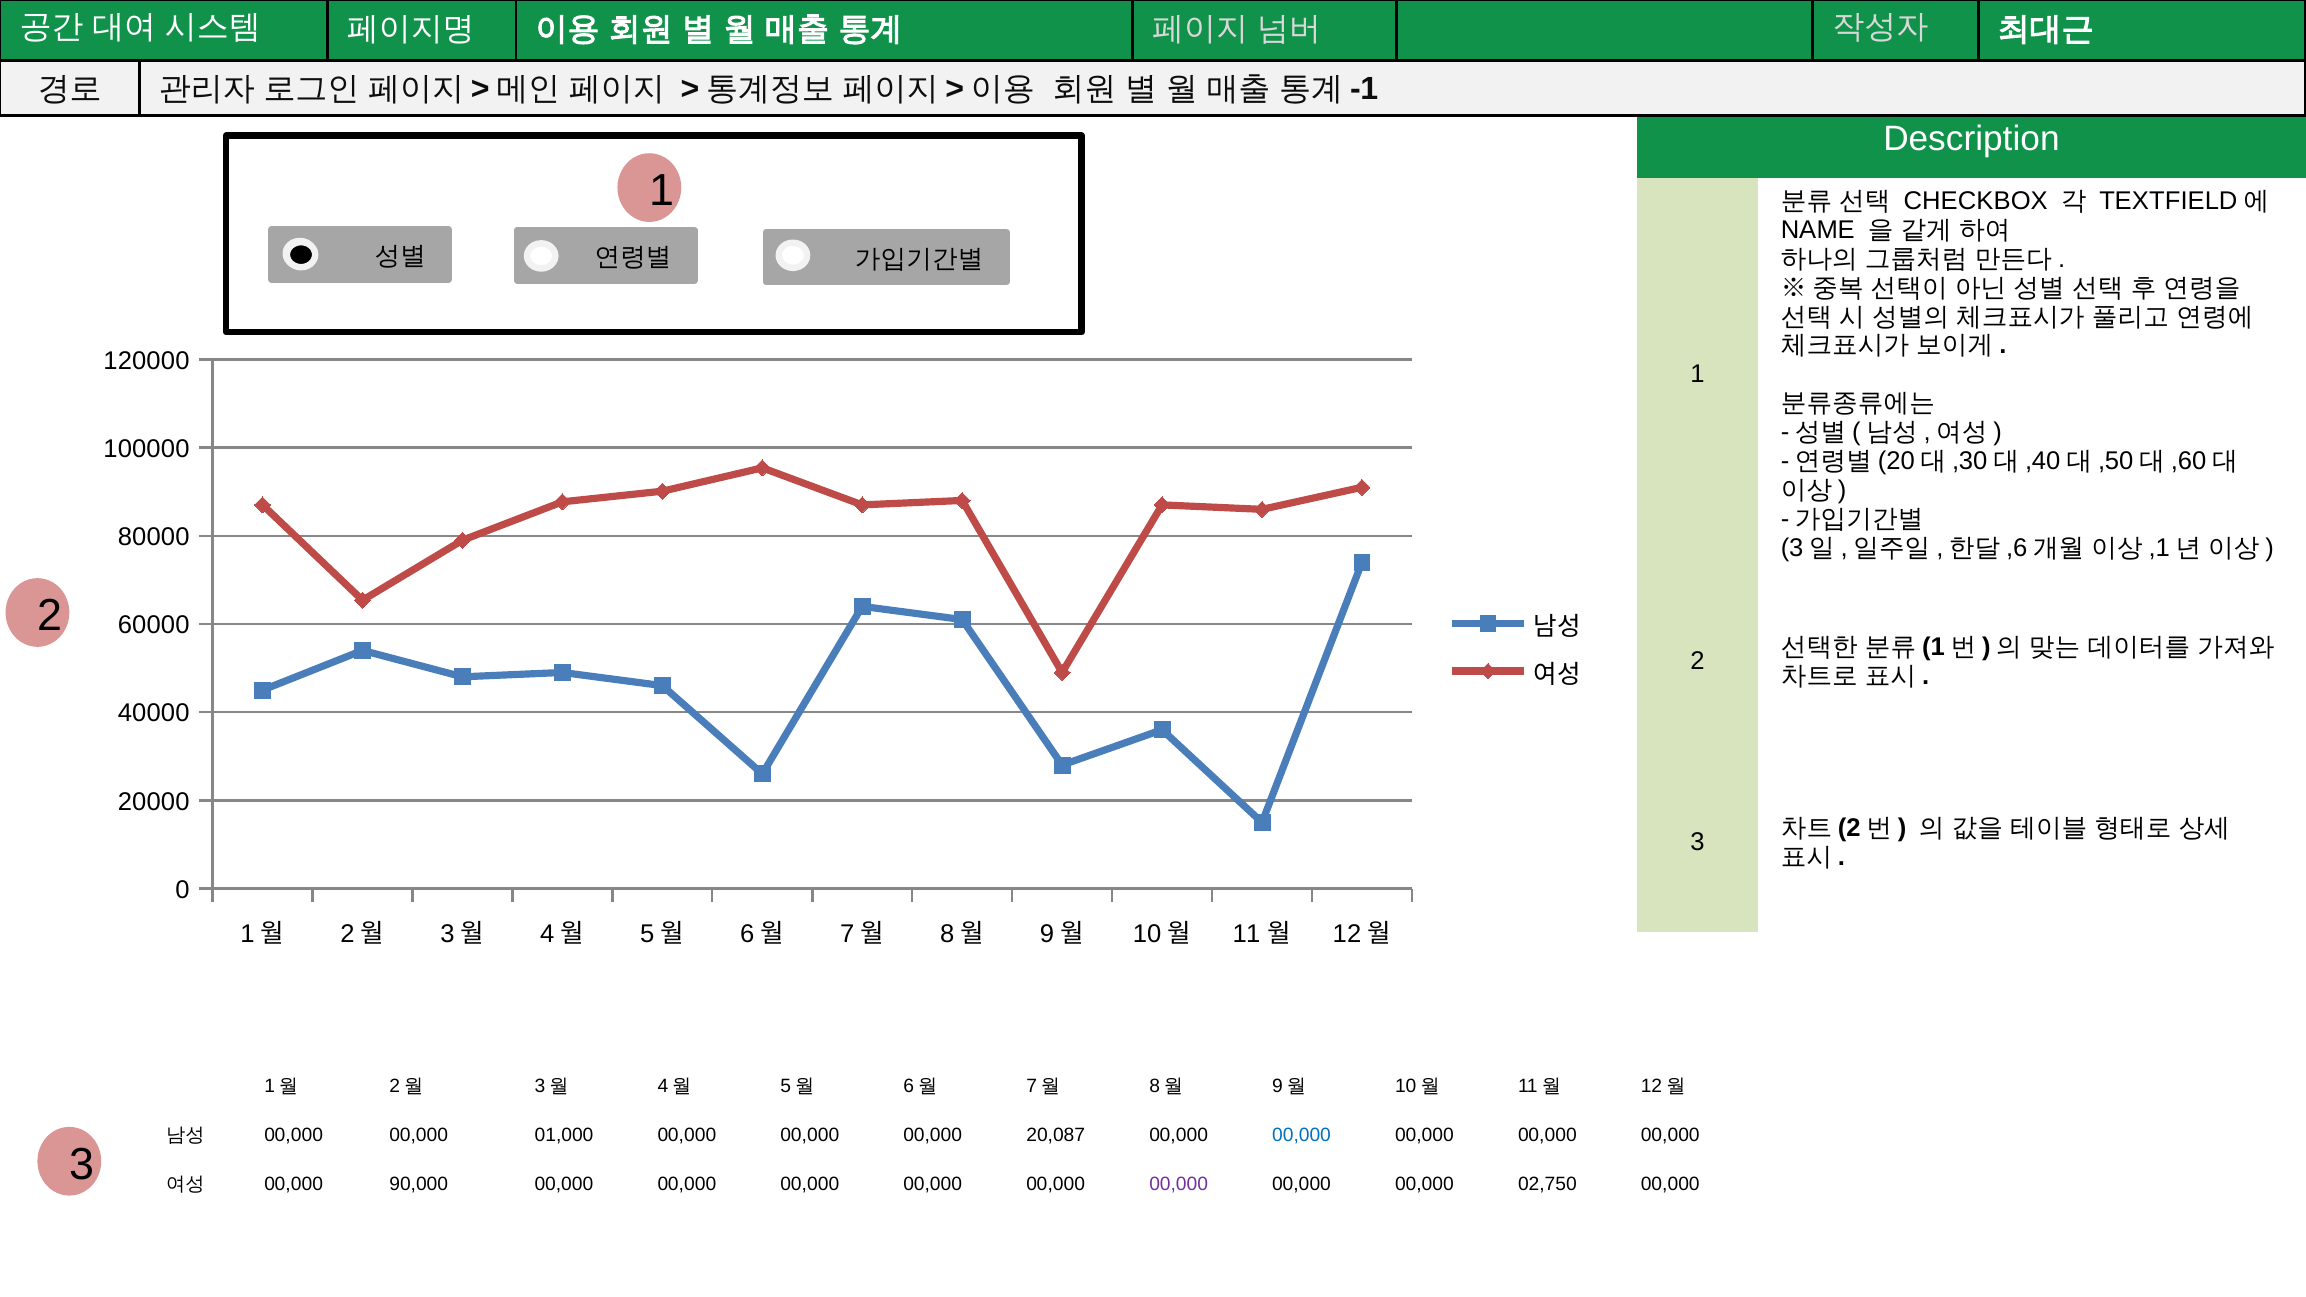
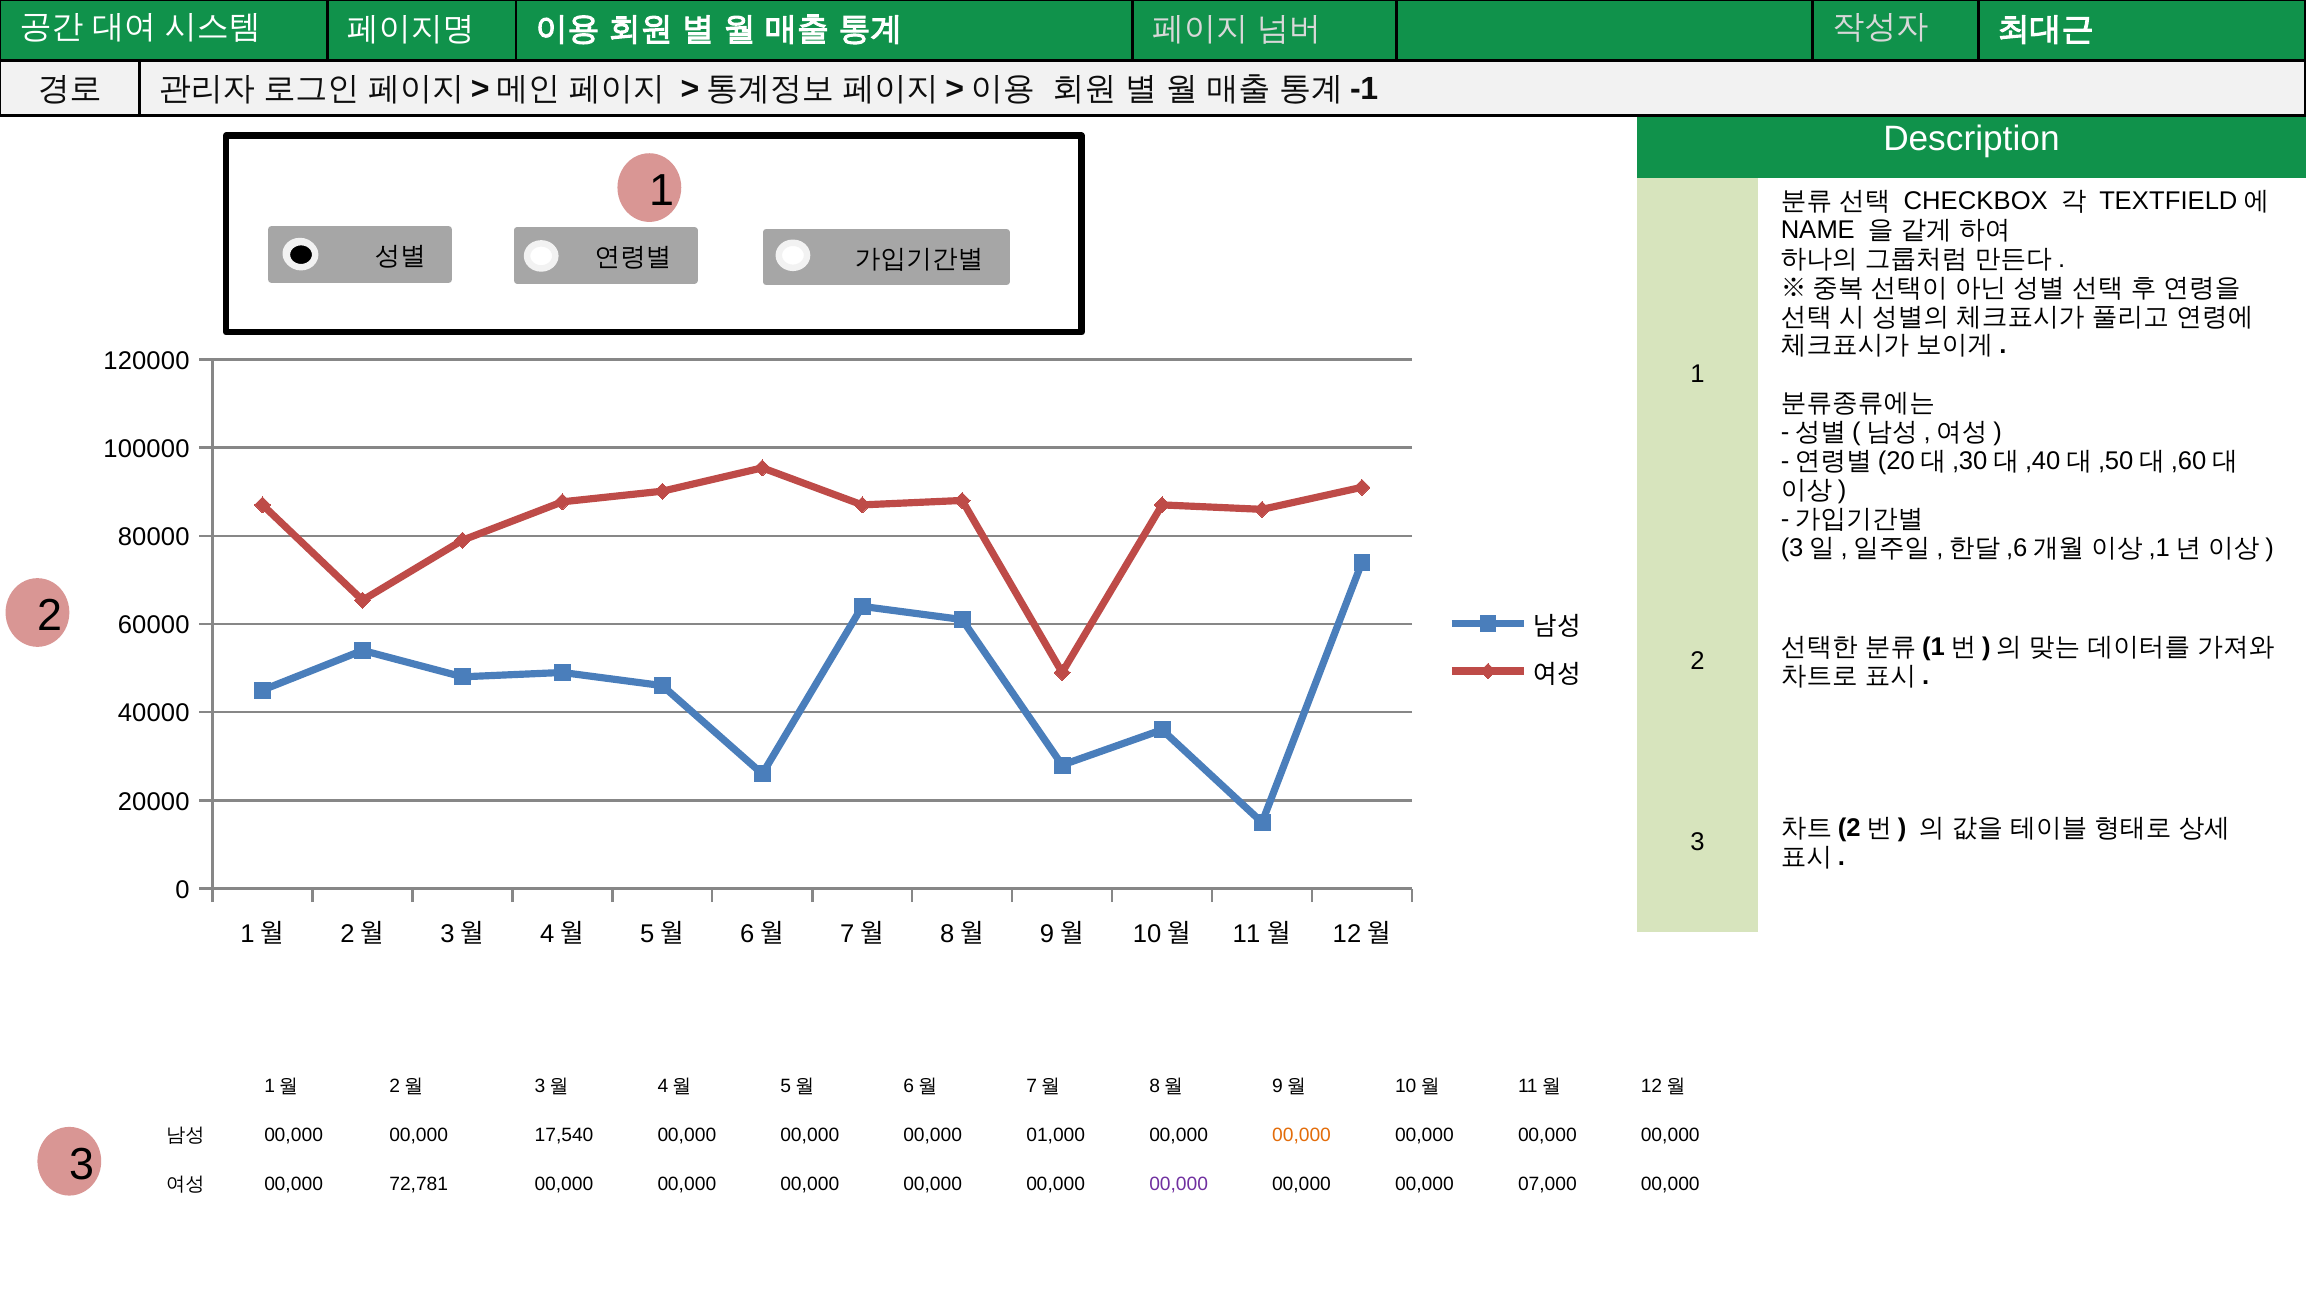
01,000: 01,000 -> 17,540 (564, 1135)
20,087: 20,087 -> 01,000 (1056, 1135)
00,000 colour: blue -> orange (1302, 1135)
90,000: 90,000 -> 72,781 (419, 1185)
02,750: 02,750 -> 07,000 (1547, 1185)
